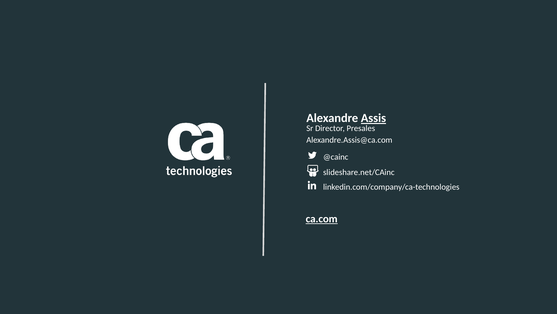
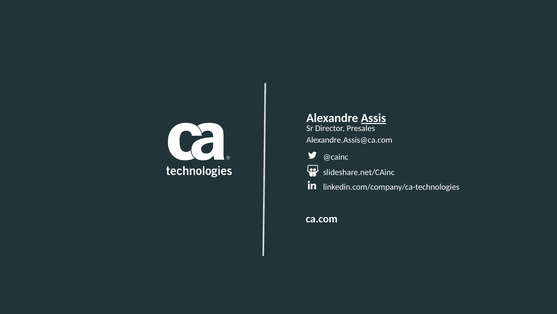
ca.com underline: present -> none (322, 219)
